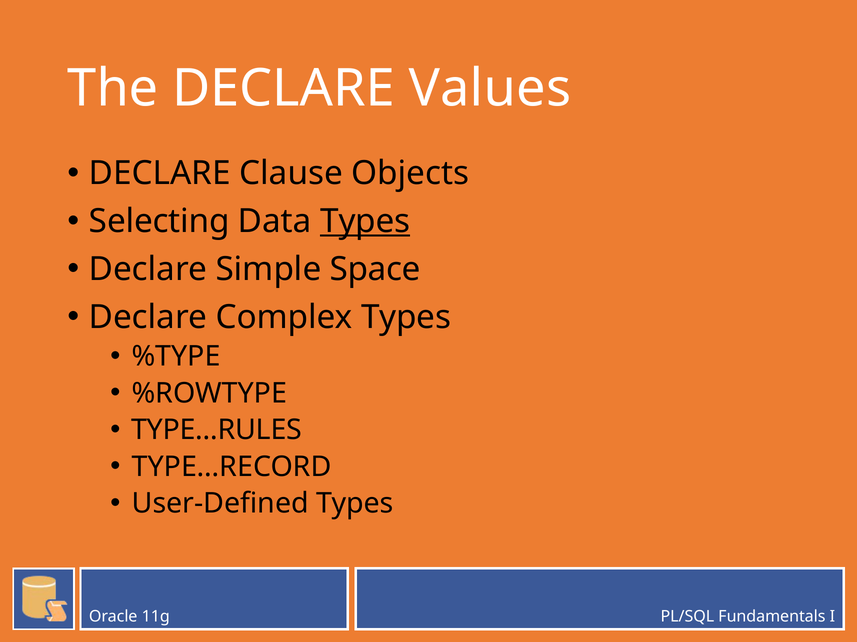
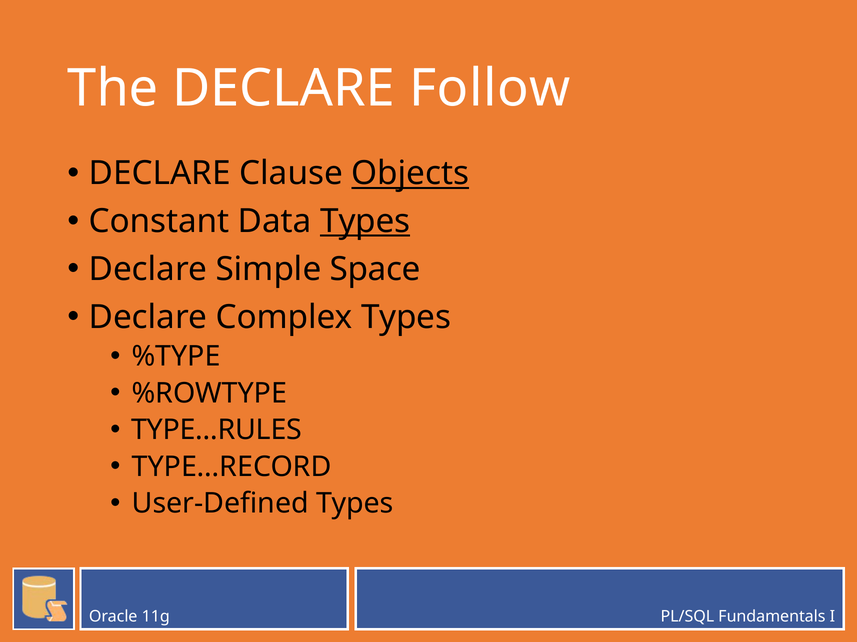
Values: Values -> Follow (490, 89)
Objects underline: none -> present (410, 174)
Selecting: Selecting -> Constant (159, 222)
